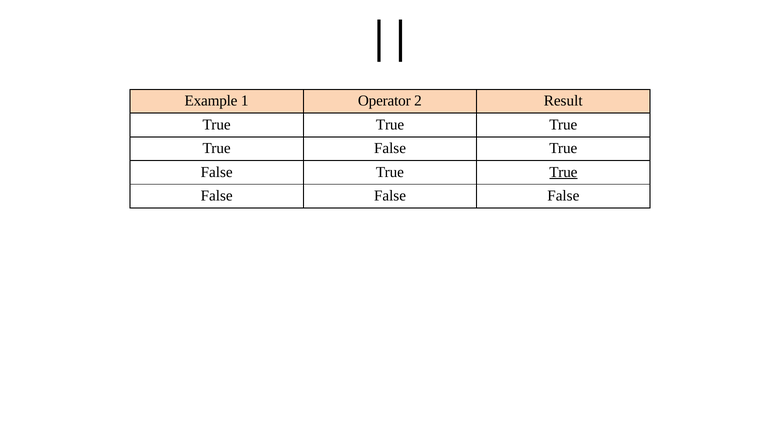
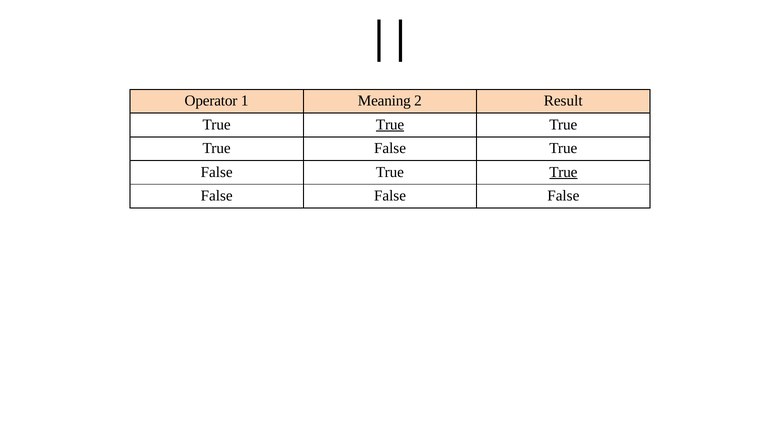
Example: Example -> Operator (211, 101)
Operator: Operator -> Meaning (384, 101)
True underline: none -> present (390, 124)
